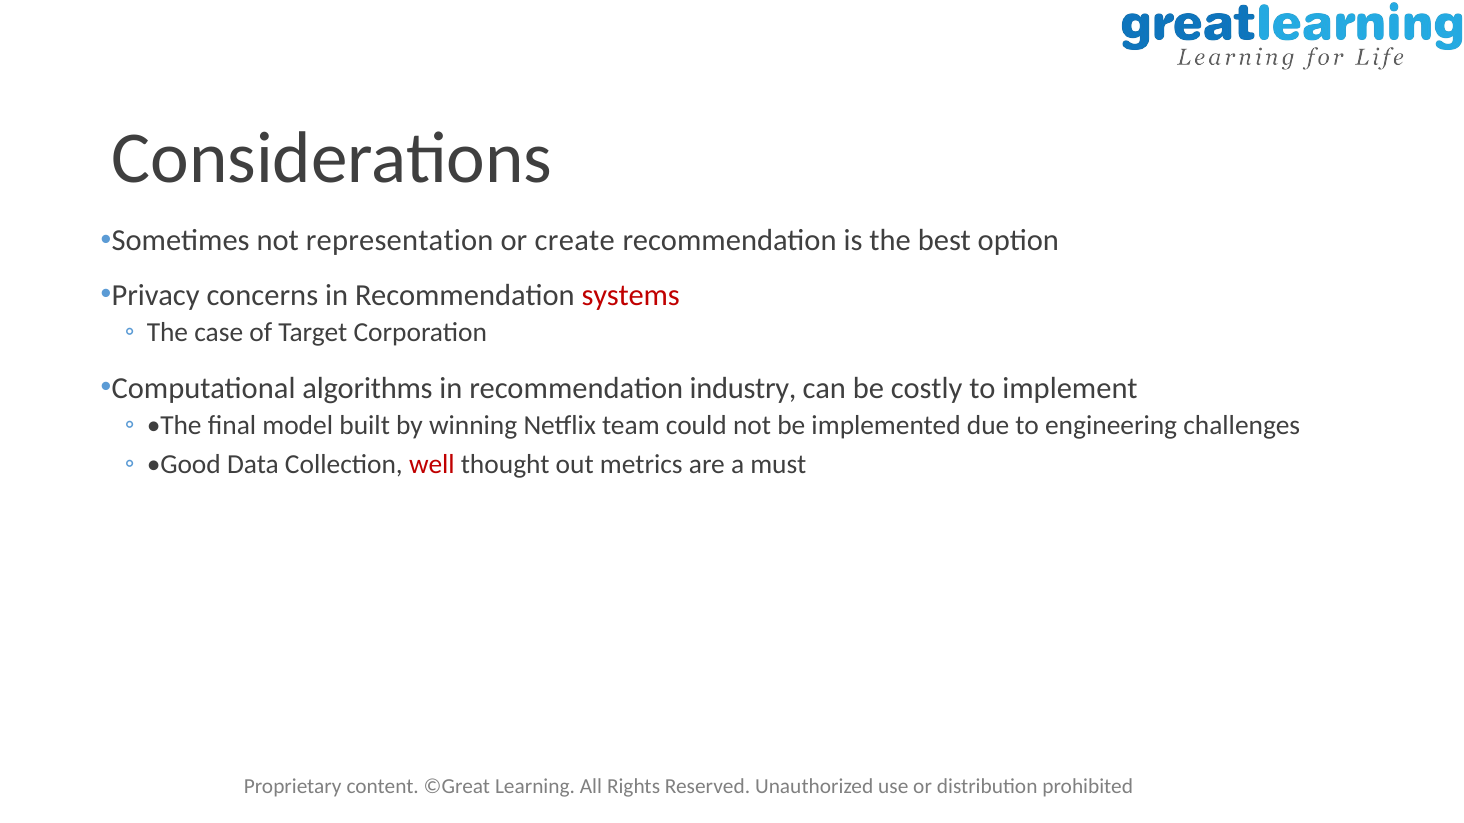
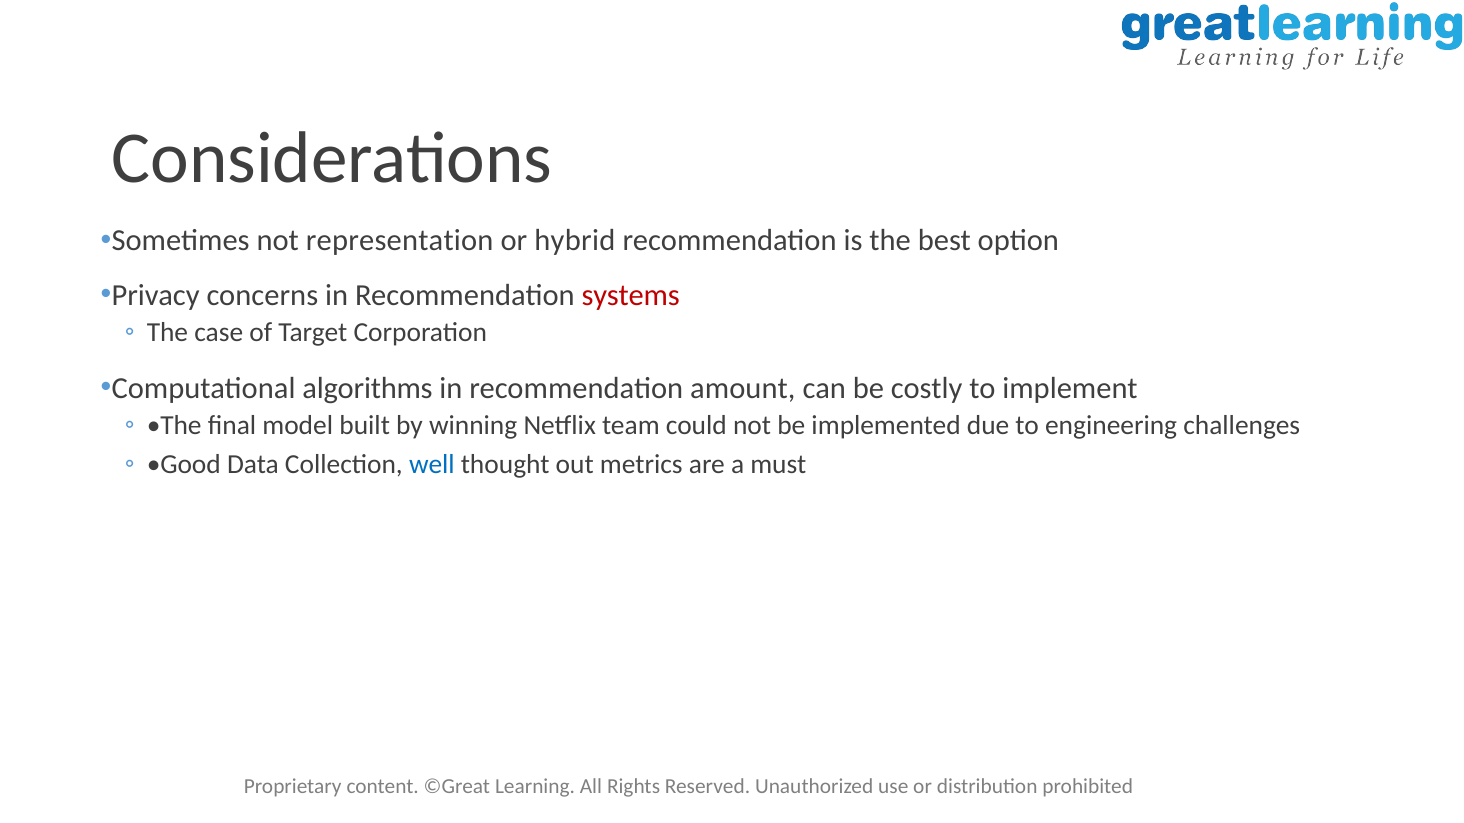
create: create -> hybrid (575, 241)
industry: industry -> amount (743, 388)
well colour: red -> blue (432, 465)
